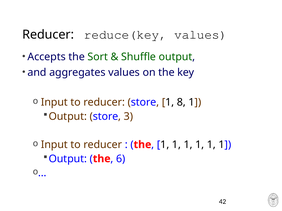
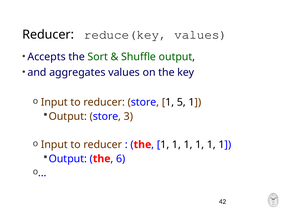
8: 8 -> 5 (181, 102)
